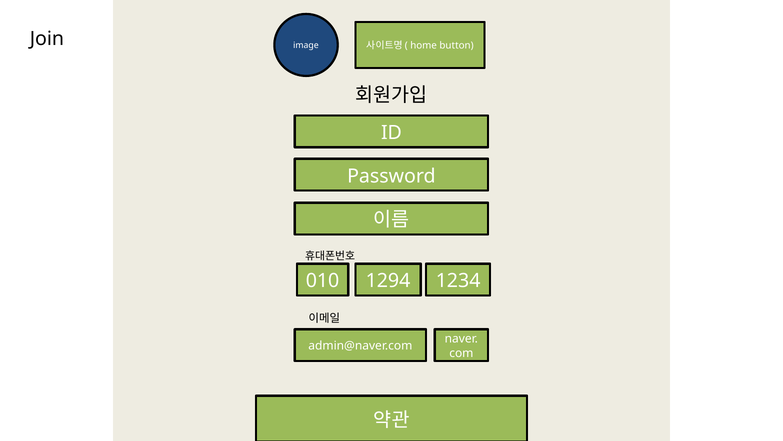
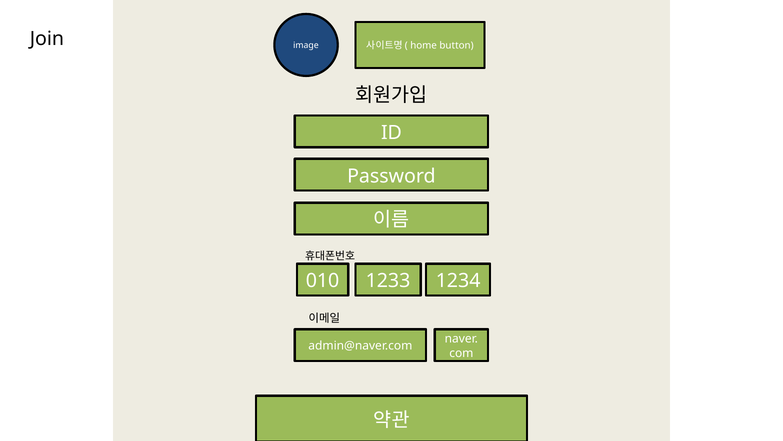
1294: 1294 -> 1233 (388, 281)
